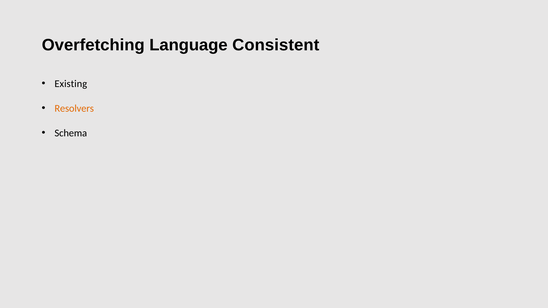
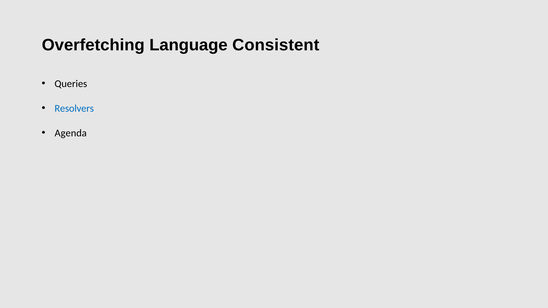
Existing: Existing -> Queries (71, 84)
Resolvers colour: orange -> blue (74, 108)
Schema: Schema -> Agenda (71, 133)
